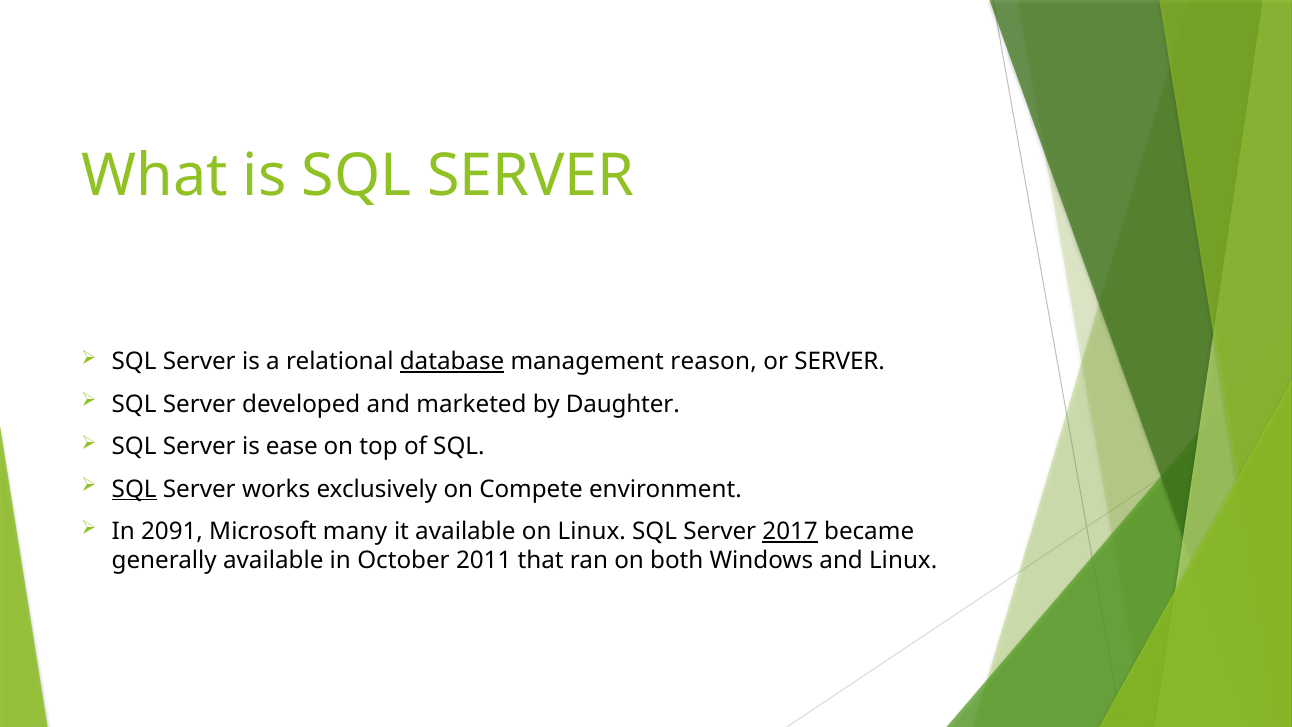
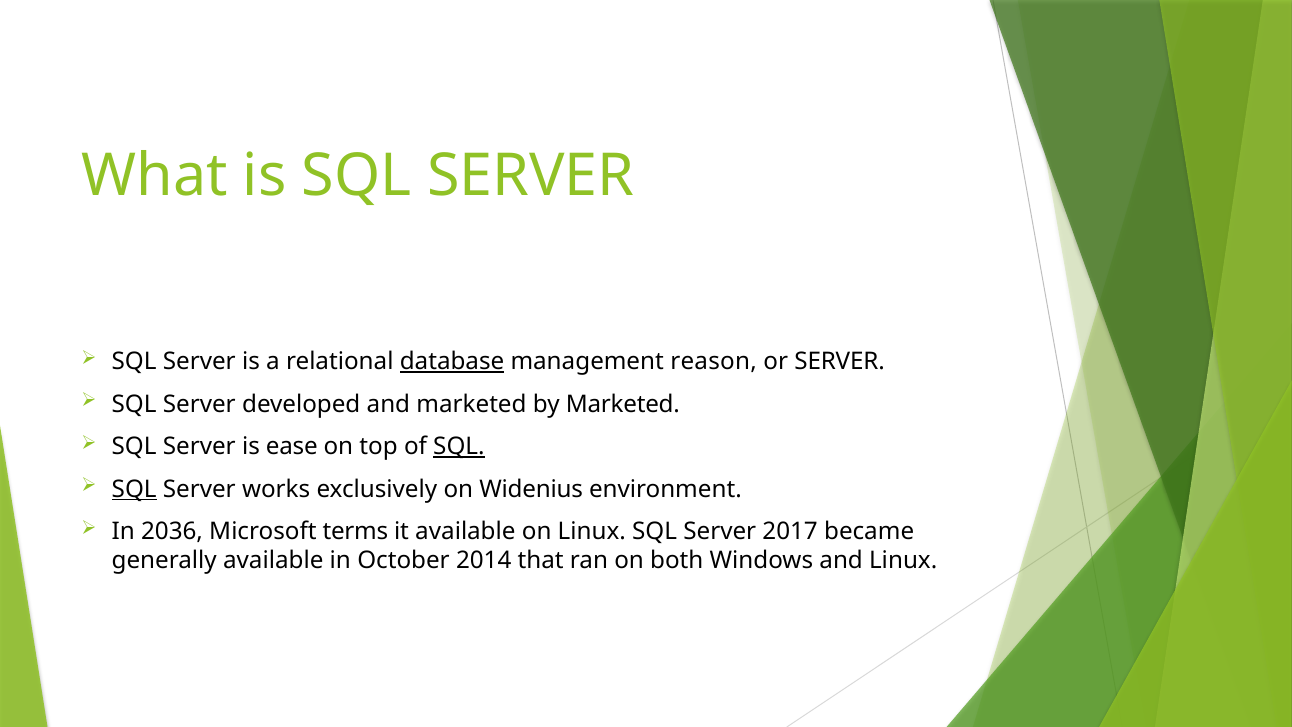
by Daughter: Daughter -> Marketed (623, 404)
SQL underline: none -> present (459, 446)
Compete: Compete -> Widenius (531, 489)
2091: 2091 -> 2036 (172, 531)
many: many -> terms (355, 531)
2017 underline: present -> none (790, 531)
2011: 2011 -> 2014 (484, 561)
